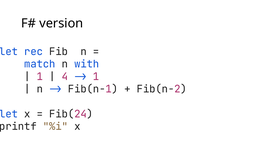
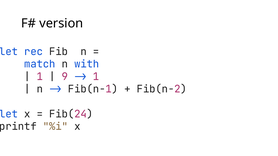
4: 4 -> 9 (65, 77)
